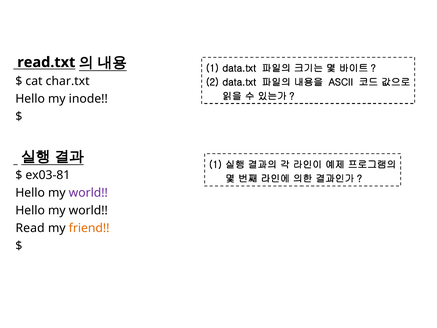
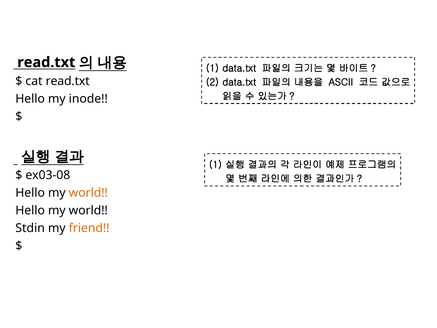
cat char.txt: char.txt -> read.txt (68, 81)
ex03-81: ex03-81 -> ex03-08 (48, 175)
world colour: purple -> orange (88, 193)
Read: Read -> Stdin (30, 228)
